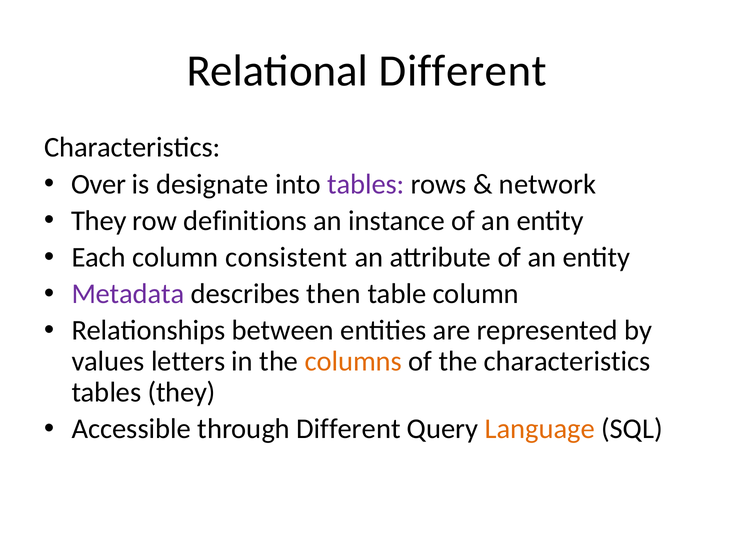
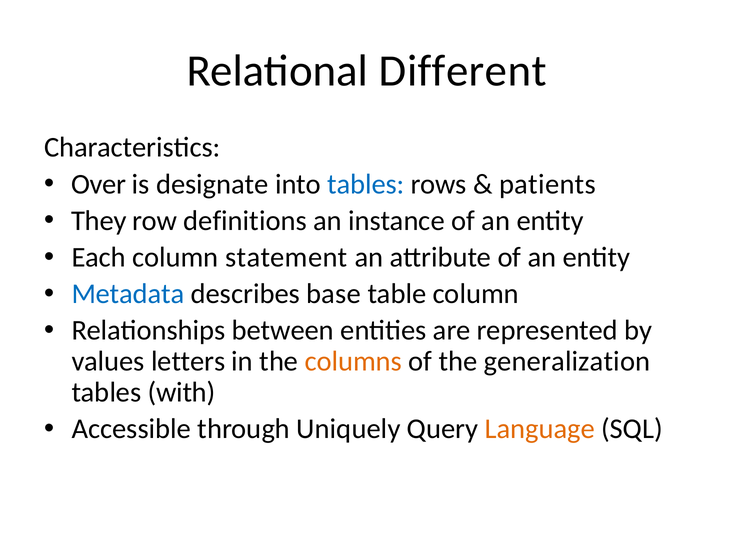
tables colour: purple -> blue (366, 184)
network: network -> patients (548, 184)
consistent: consistent -> statement (286, 257)
Metadata colour: purple -> blue (128, 294)
then: then -> base (334, 294)
the characteristics: characteristics -> generalization (567, 361)
tables they: they -> with (182, 392)
through Different: Different -> Uniquely (348, 429)
